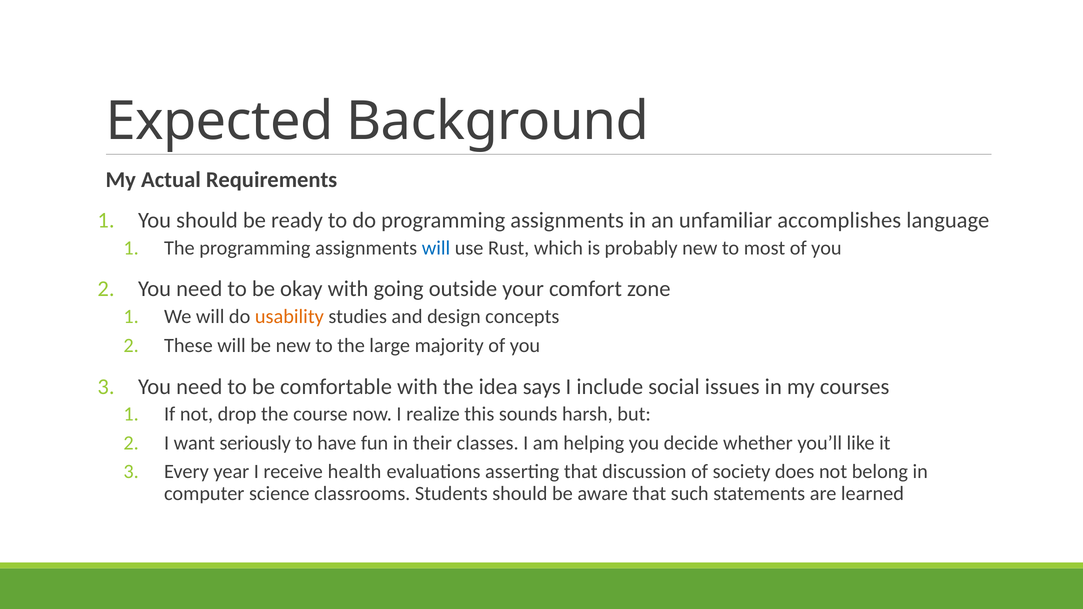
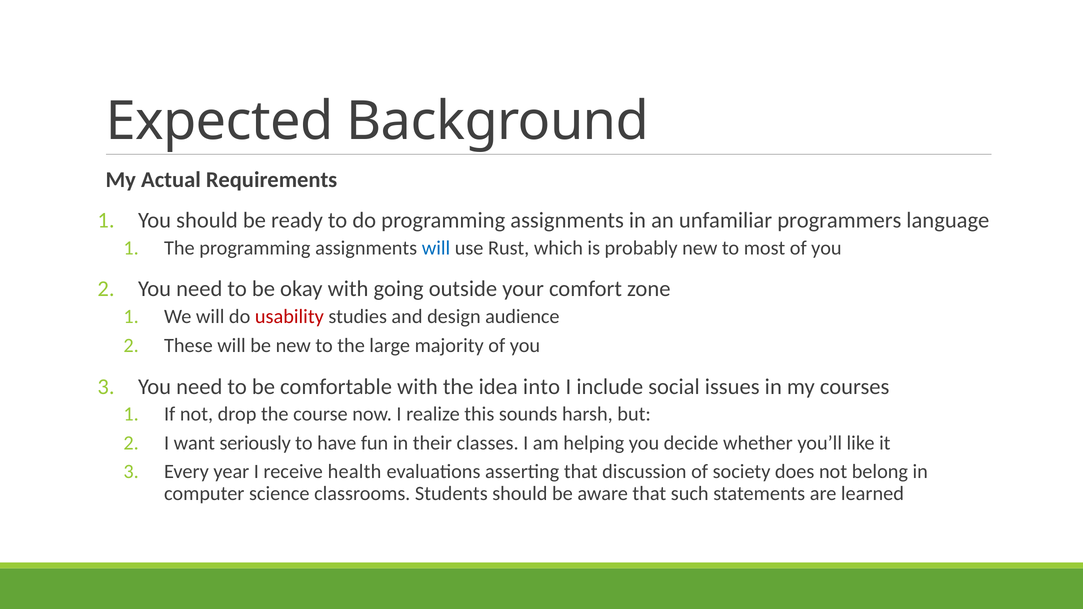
accomplishes: accomplishes -> programmers (839, 220)
usability colour: orange -> red (289, 317)
concepts: concepts -> audience (522, 317)
says: says -> into (542, 387)
